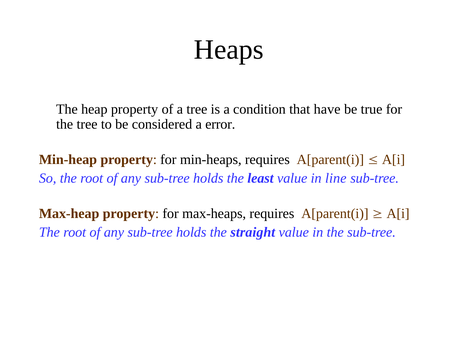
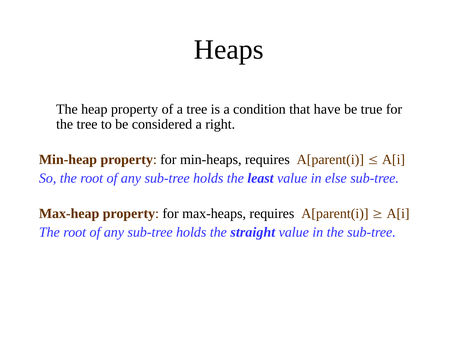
error: error -> right (220, 124)
line: line -> else (336, 178)
